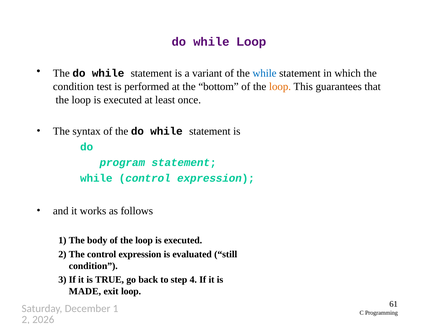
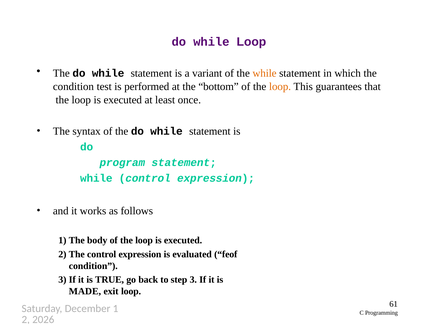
while colour: blue -> orange (265, 73)
still: still -> feof (226, 255)
4: 4 -> 3 (193, 280)
